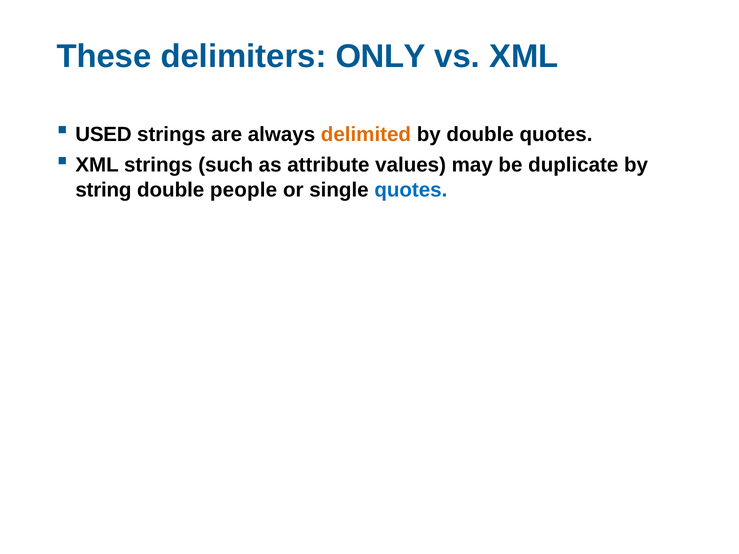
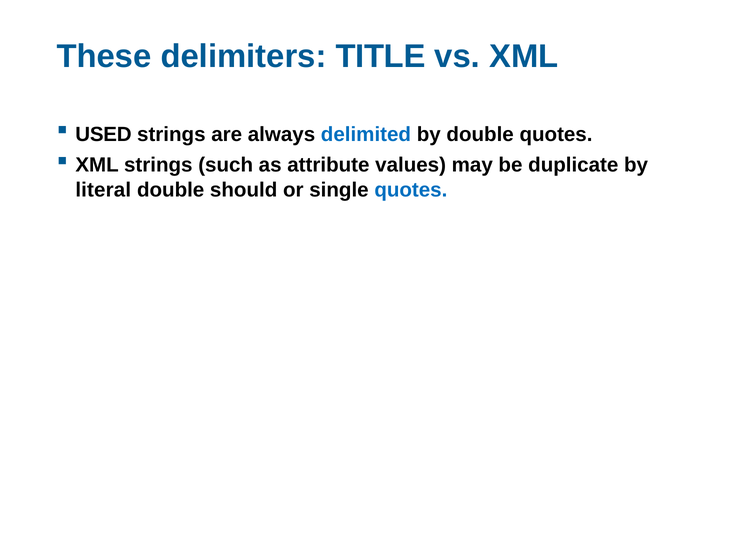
ONLY: ONLY -> TITLE (381, 56)
delimited colour: orange -> blue (366, 134)
string: string -> literal (103, 190)
people: people -> should (244, 190)
